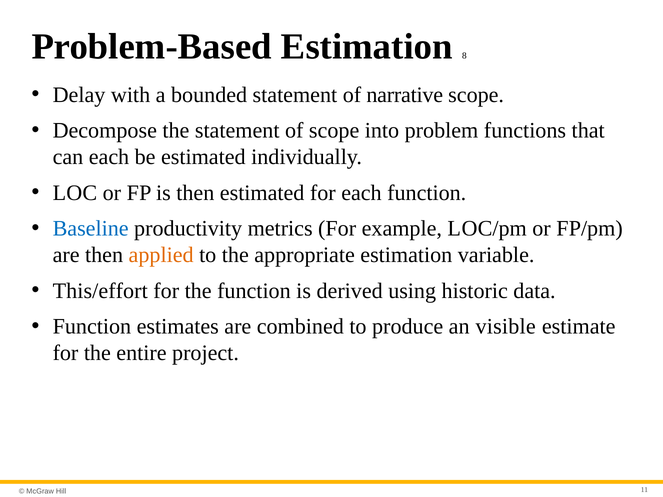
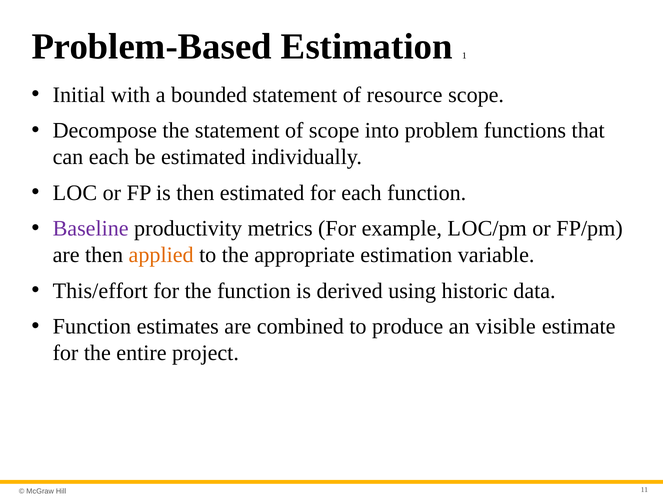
8: 8 -> 1 (464, 56)
Delay: Delay -> Initial (79, 95)
narrative: narrative -> resource (405, 95)
Baseline colour: blue -> purple (91, 229)
